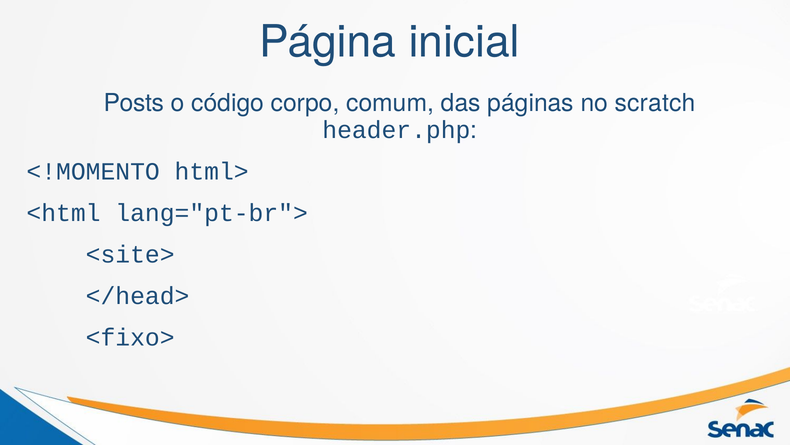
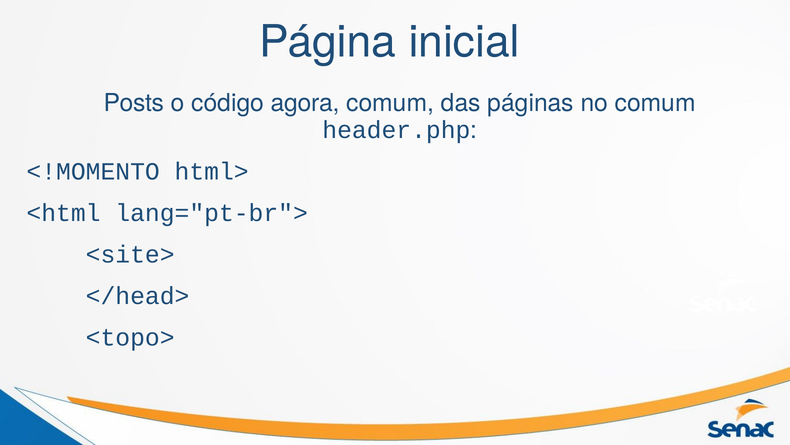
corpo: corpo -> agora (305, 103)
no scratch: scratch -> comum (655, 103)
<fixo>: <fixo> -> <topo> (130, 337)
